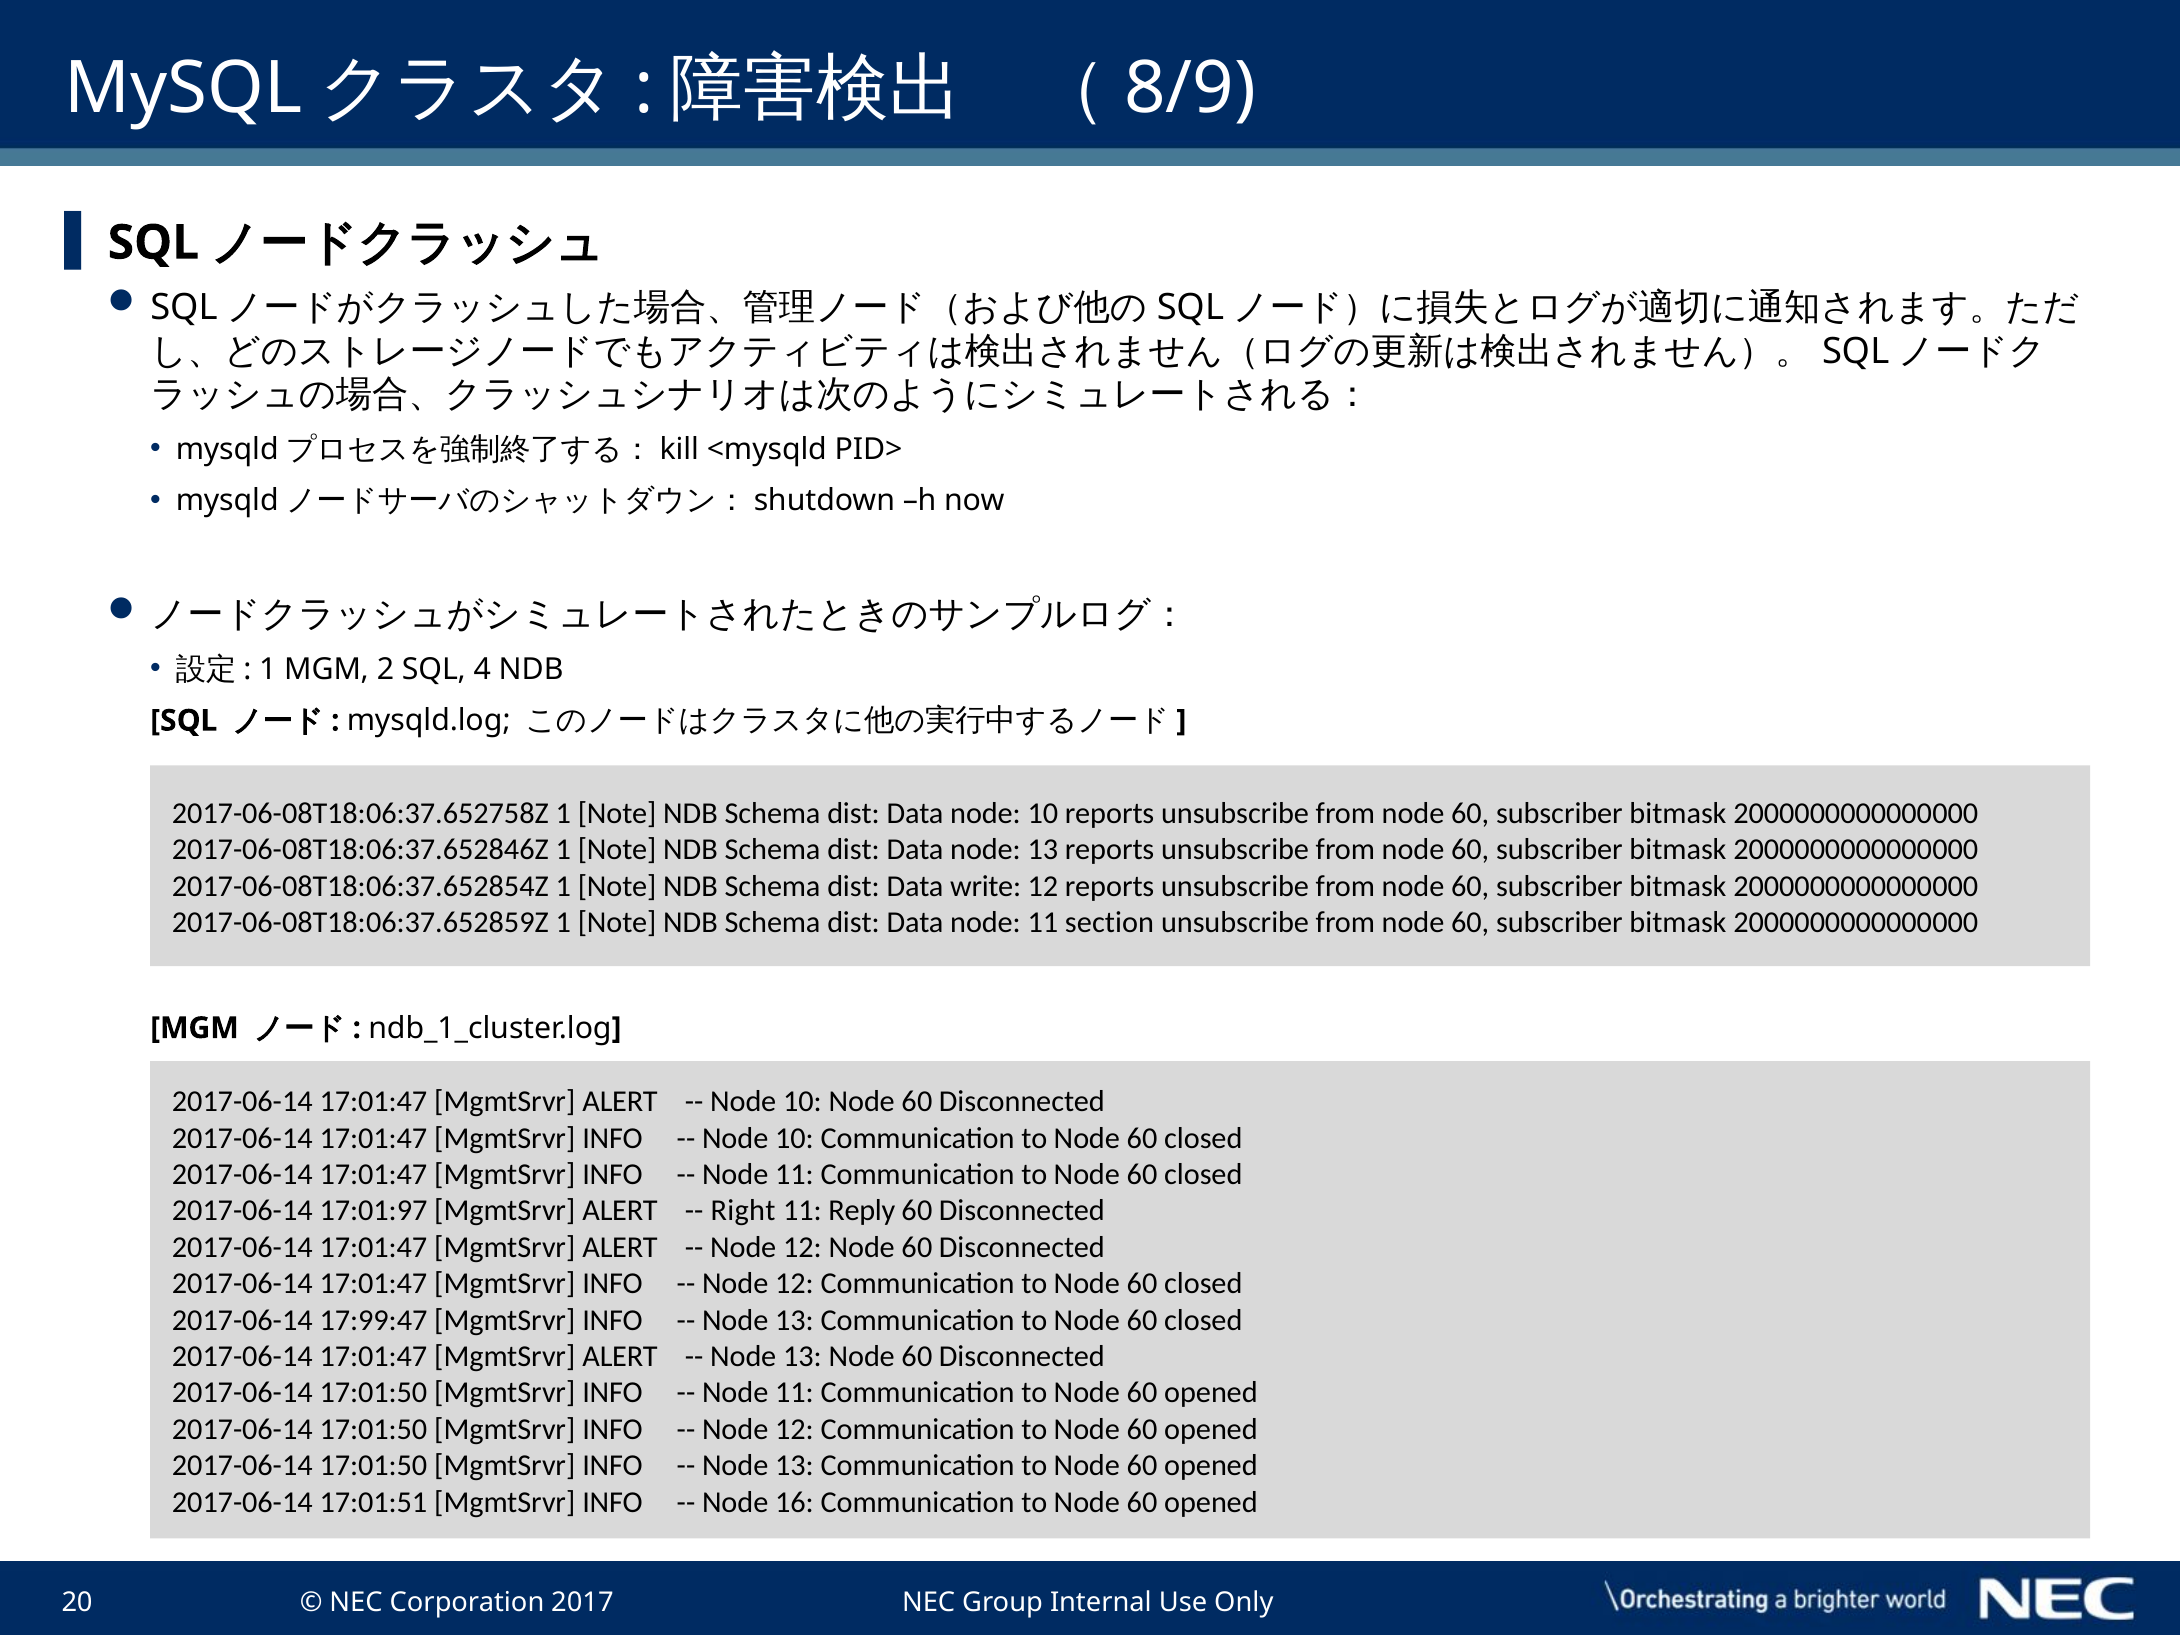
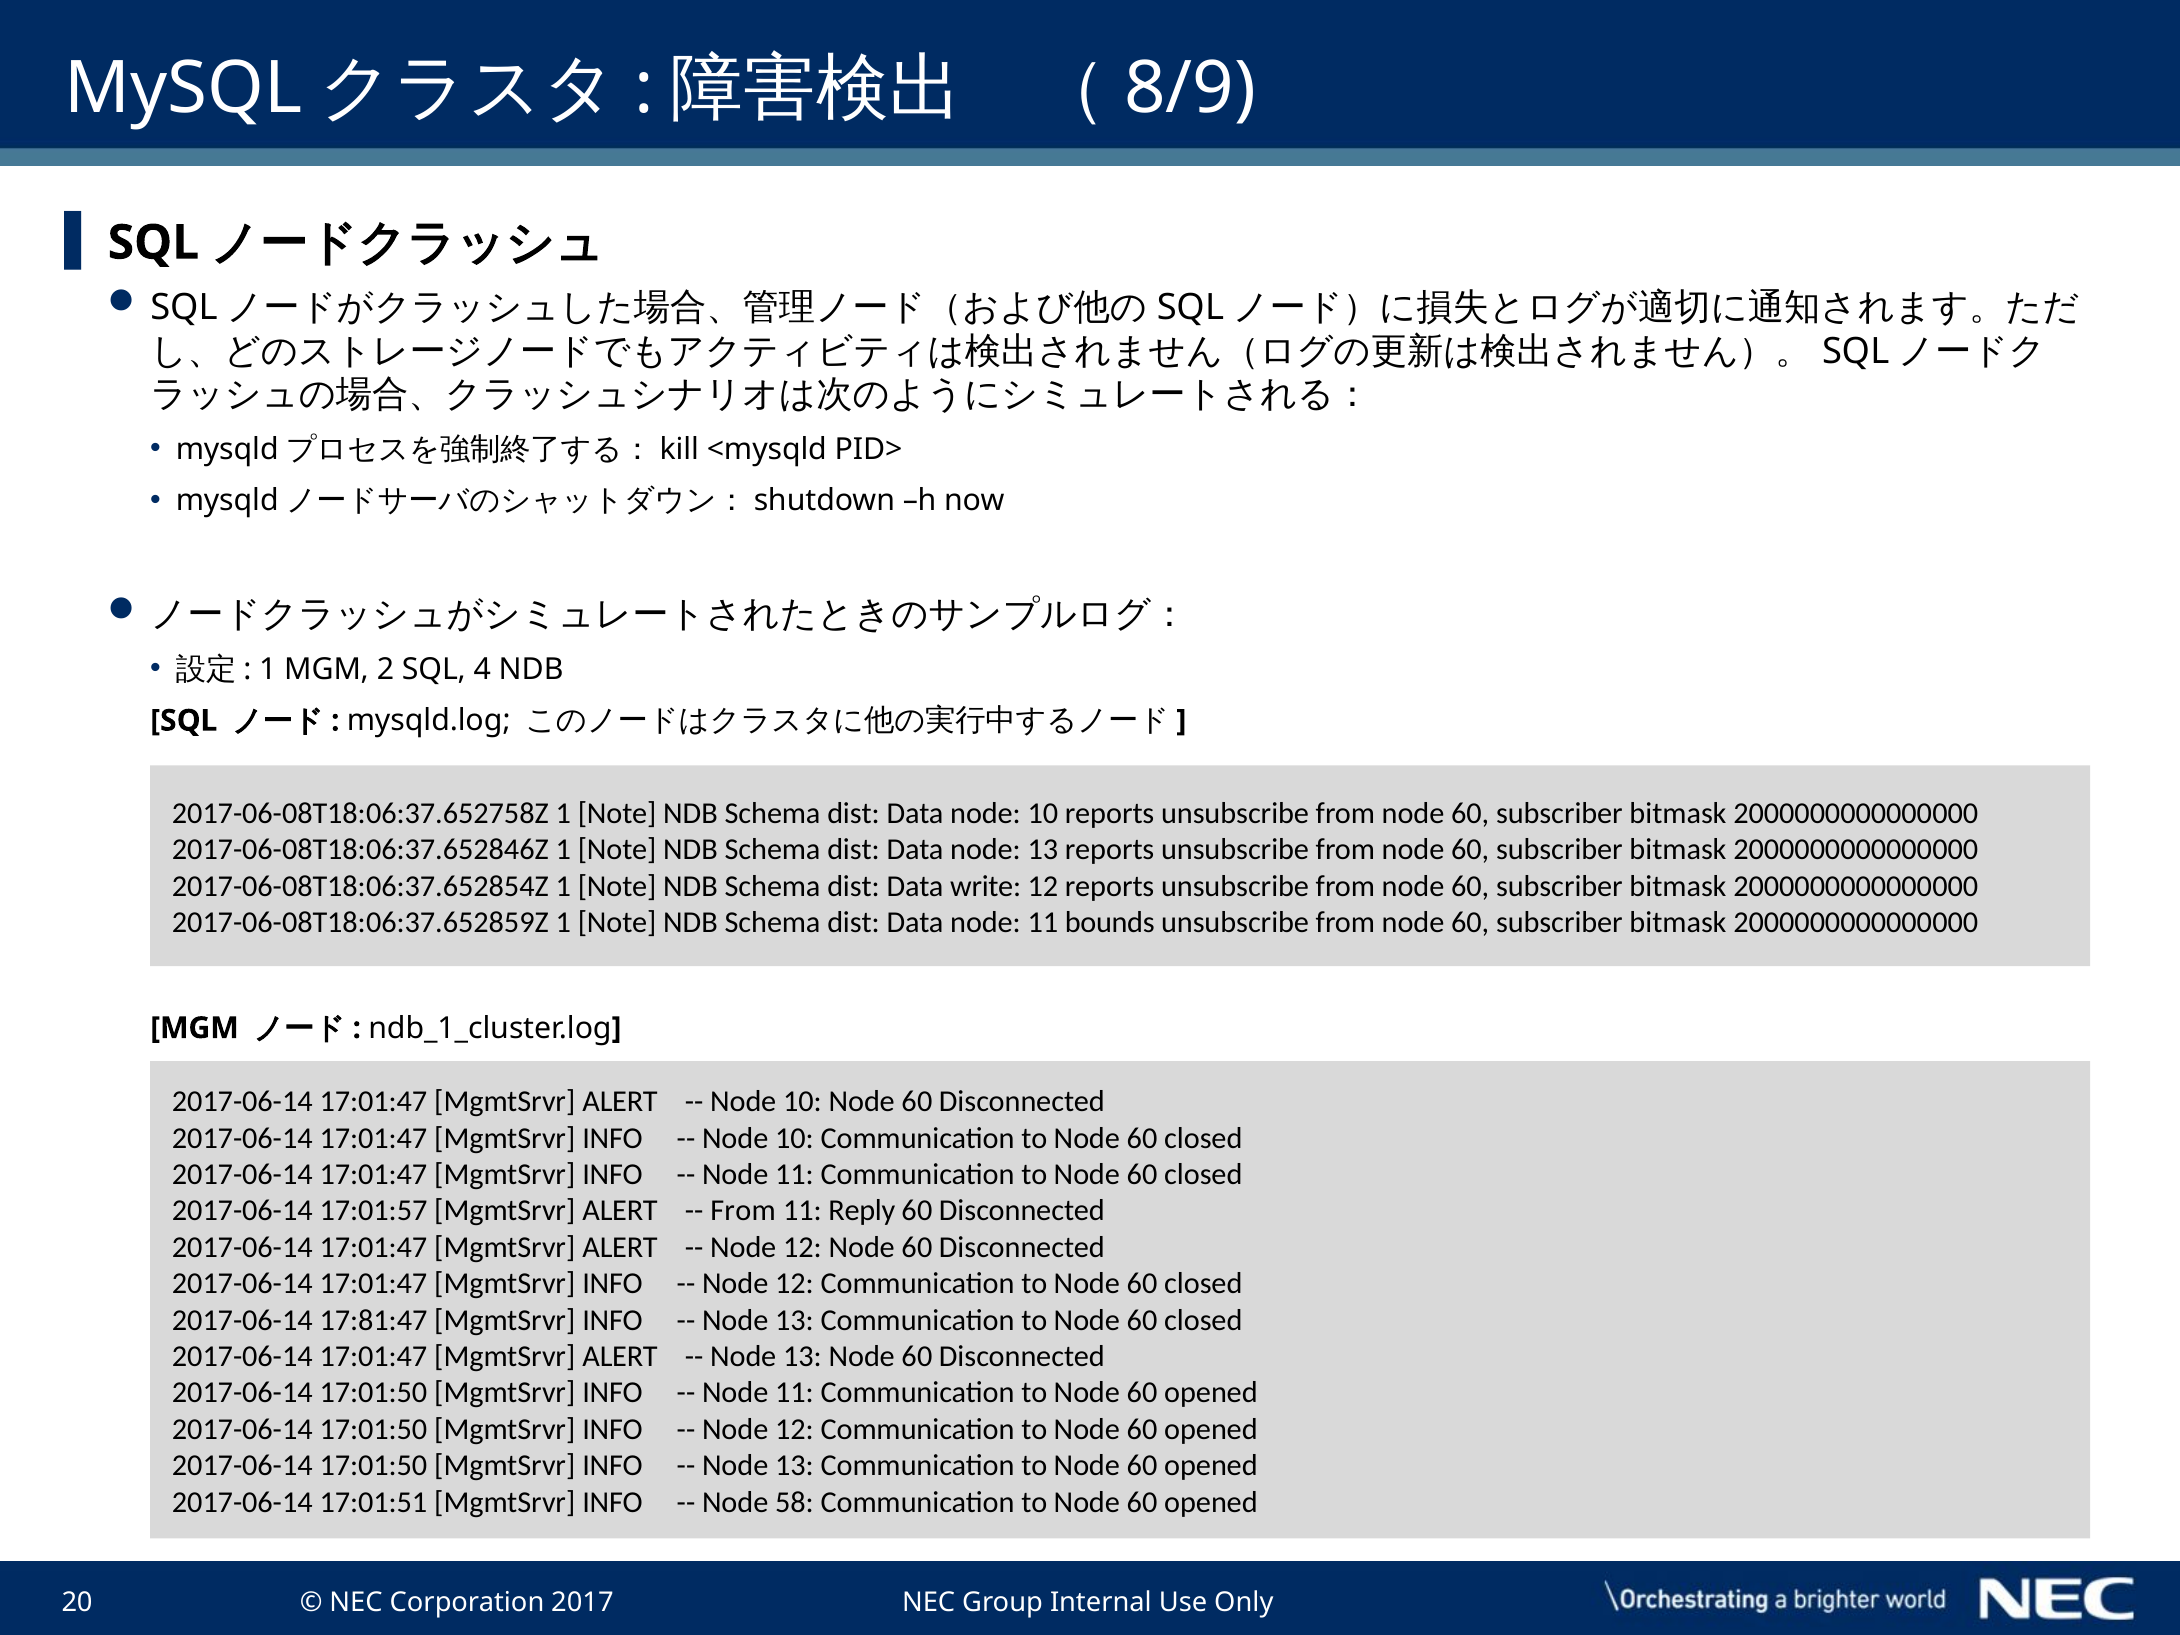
section: section -> bounds (1110, 923)
17:01:97: 17:01:97 -> 17:01:57 (373, 1211)
Right: Right -> From (743, 1211)
17:99:47: 17:99:47 -> 17:81:47 (373, 1320)
16: 16 -> 58 (794, 1502)
